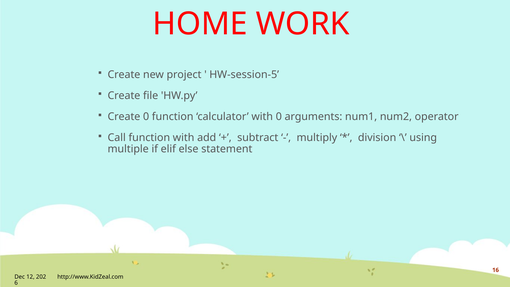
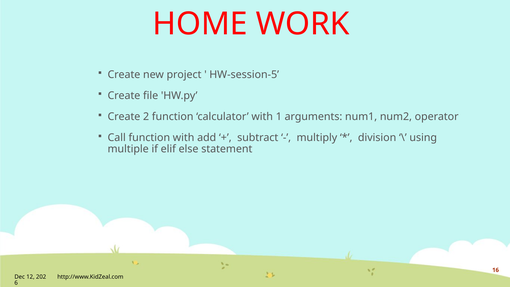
Create 0: 0 -> 2 (146, 117)
with 0: 0 -> 1 (279, 117)
